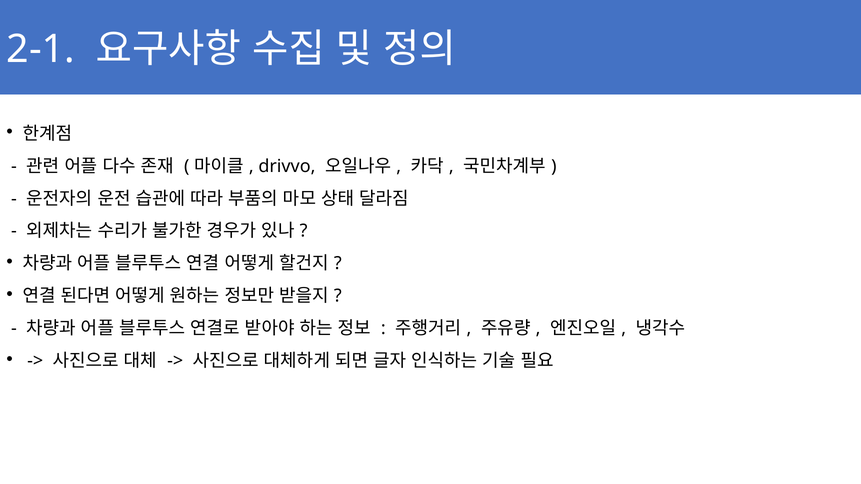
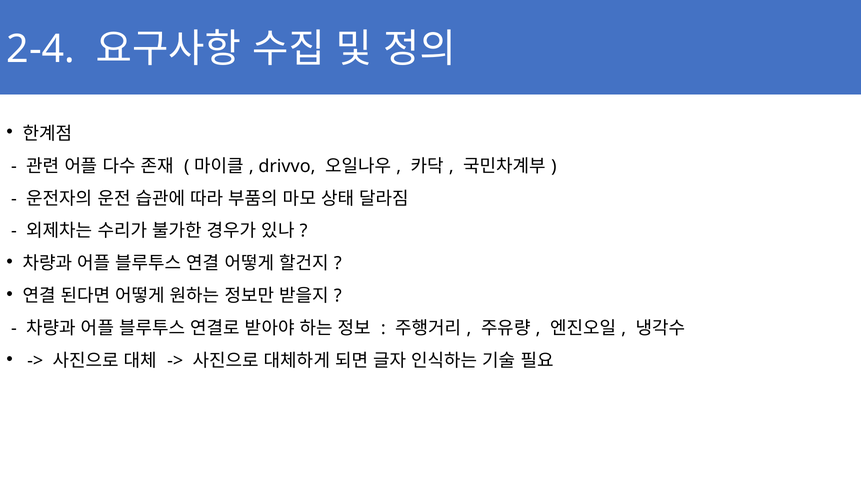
2-1: 2-1 -> 2-4 (41, 49)
